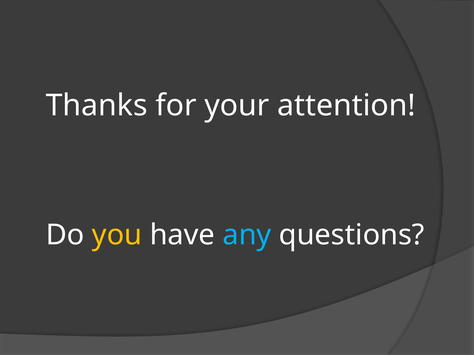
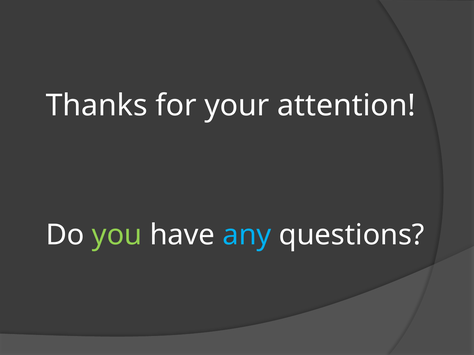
you colour: yellow -> light green (117, 235)
